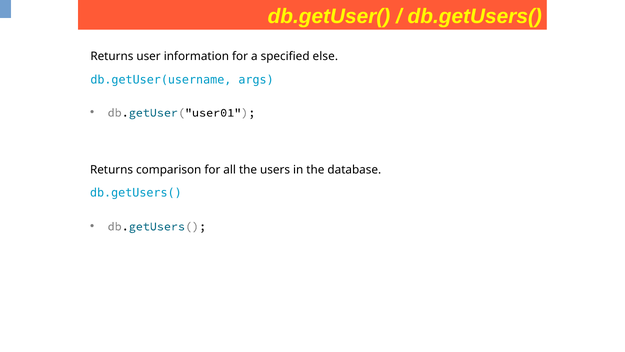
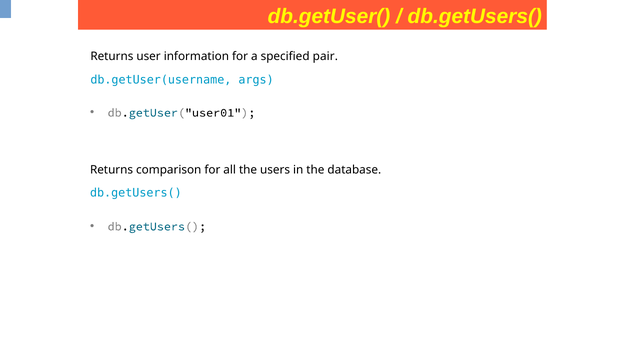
else: else -> pair (325, 56)
